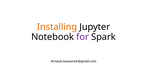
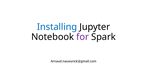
Installing colour: orange -> blue (57, 27)
